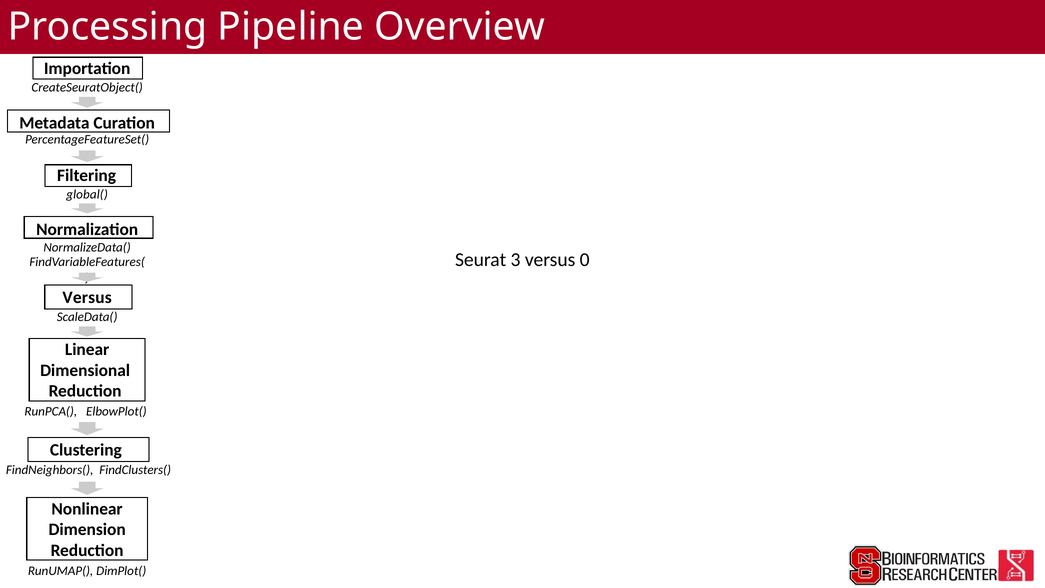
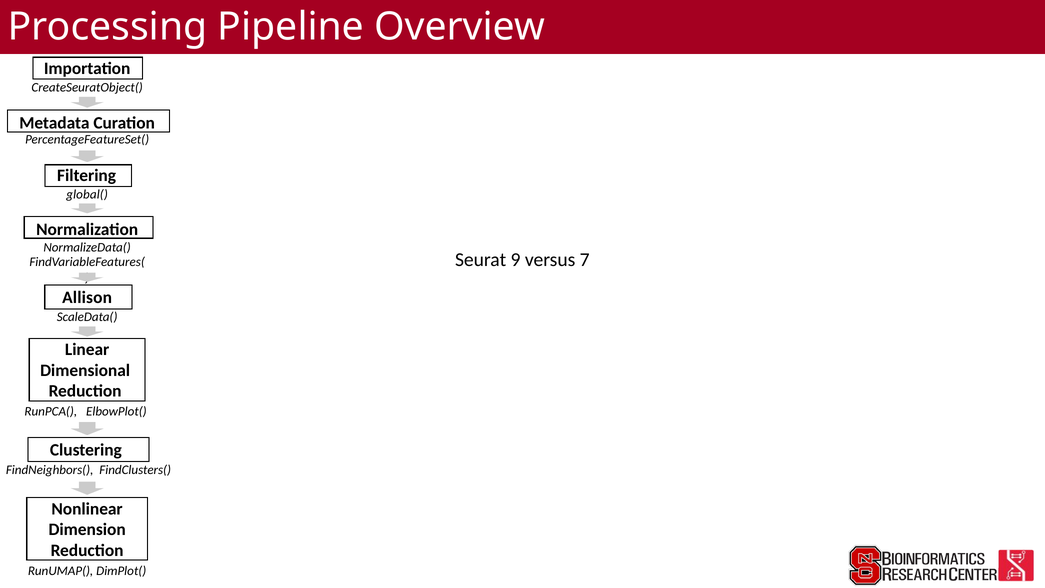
3: 3 -> 9 (516, 260)
0: 0 -> 7 (585, 260)
Versus: Versus -> Allison (87, 297)
